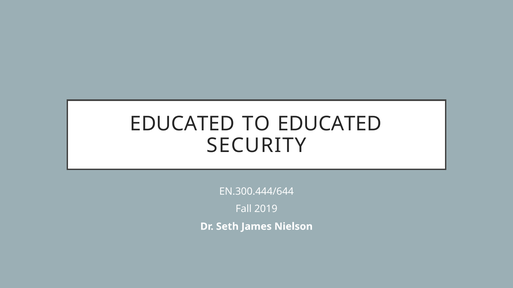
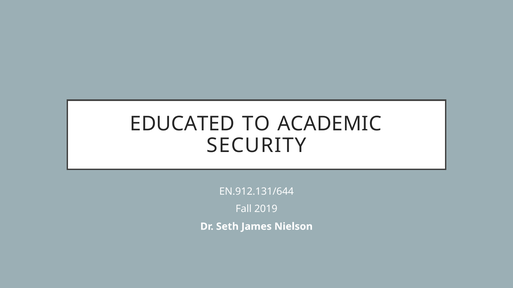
TO EDUCATED: EDUCATED -> ACADEMIC (329, 124)
EN.300.444/644: EN.300.444/644 -> EN.912.131/644 (256, 192)
